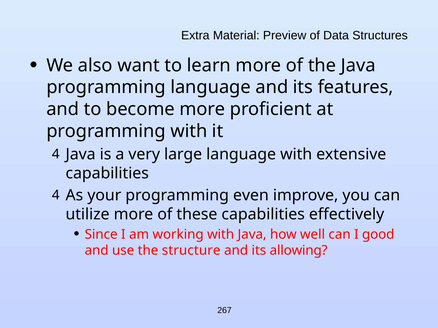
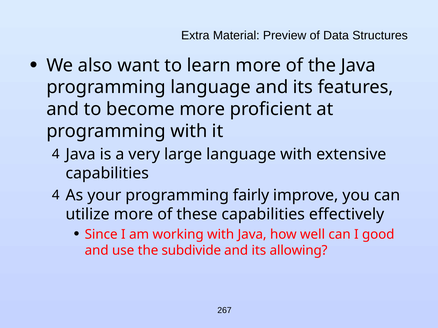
even: even -> fairly (251, 196)
structure: structure -> subdivide (191, 251)
